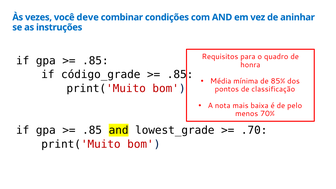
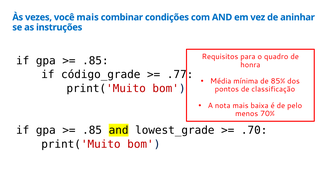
você deve: deve -> mais (88, 17)
.85: .85 -> .77 (180, 75)
